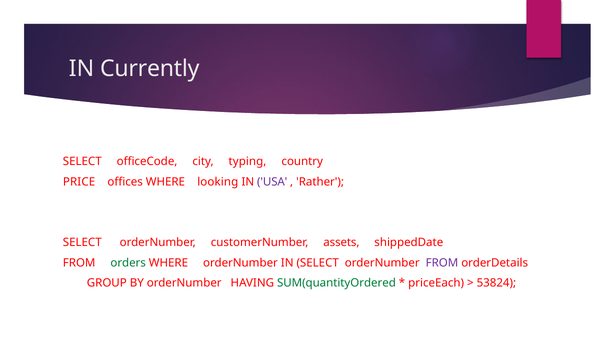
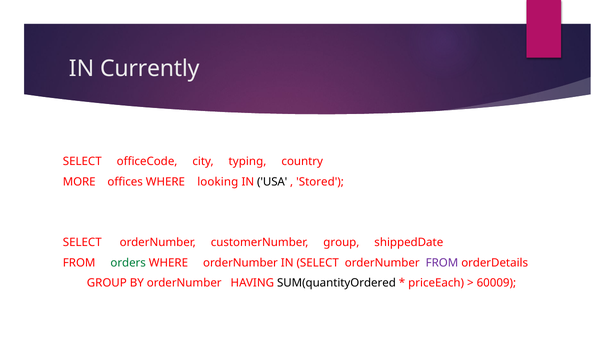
PRICE: PRICE -> MORE (79, 182)
USA colour: purple -> black (272, 182)
Rather: Rather -> Stored (320, 182)
customerNumber assets: assets -> group (341, 243)
SUM(quantityOrdered colour: green -> black (336, 283)
53824: 53824 -> 60009 (496, 283)
